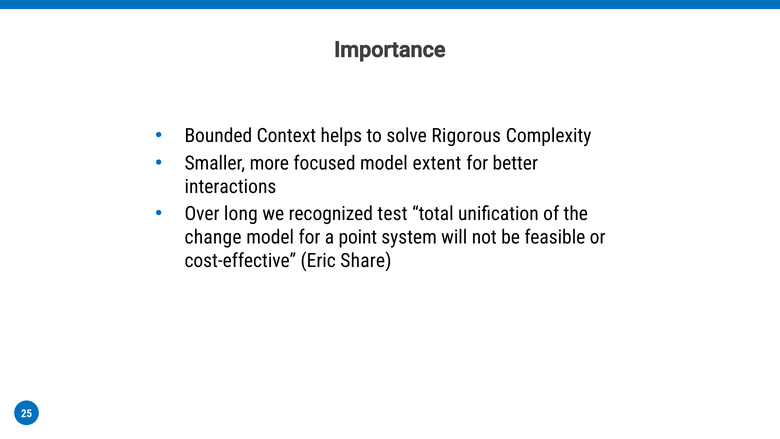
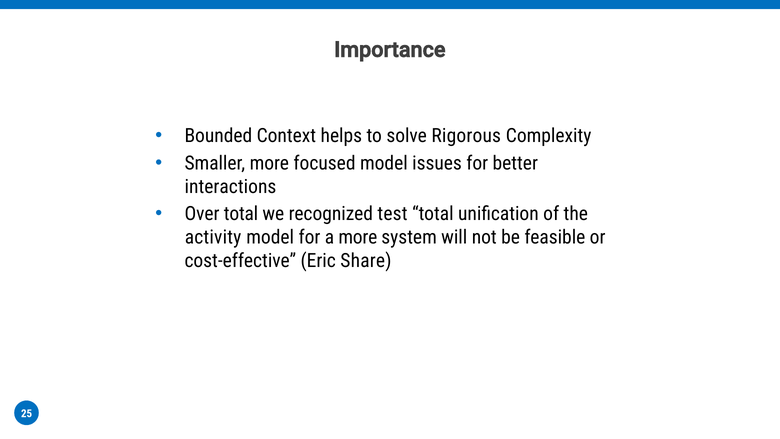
extent: extent -> issues (437, 163)
Over long: long -> total (241, 214)
change: change -> activity (213, 237)
a point: point -> more (358, 237)
